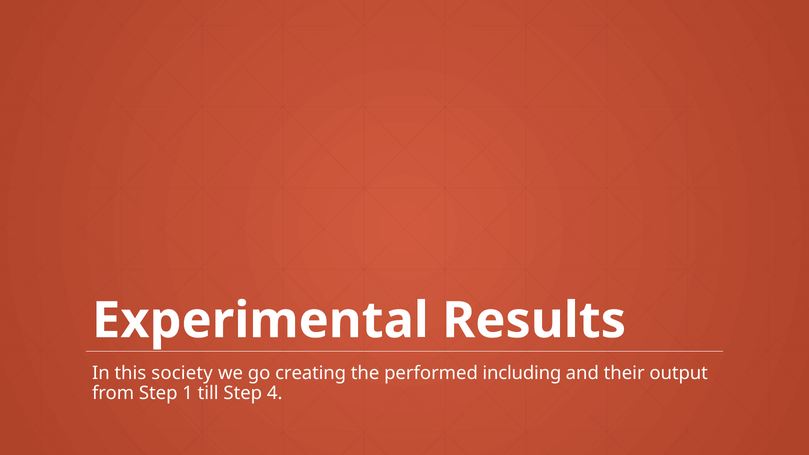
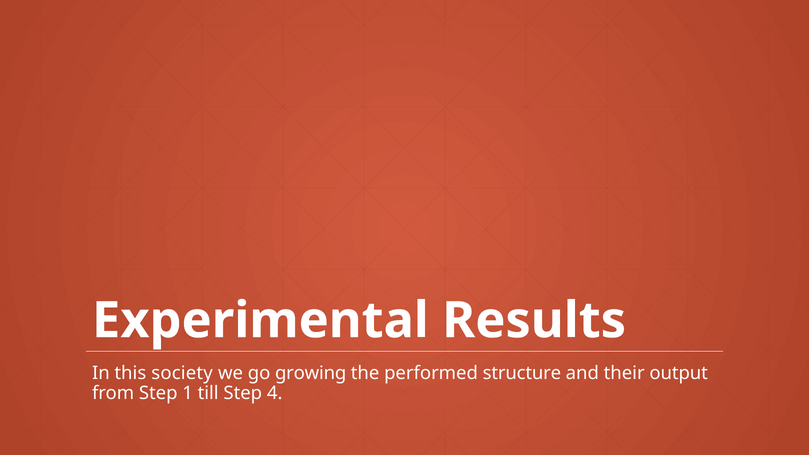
creating: creating -> growing (311, 373)
including: including -> structure (522, 373)
